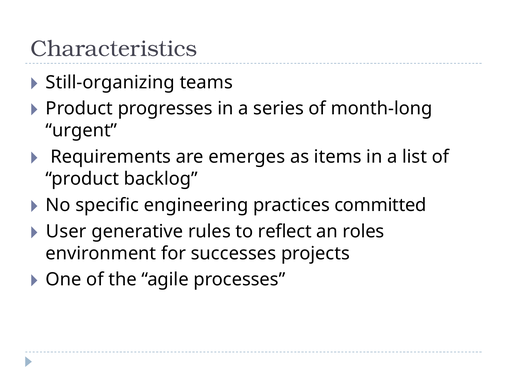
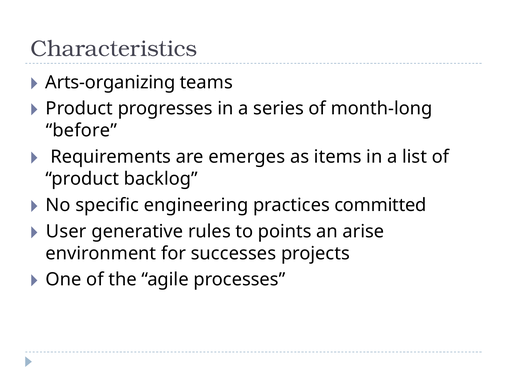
Still-organizing: Still-organizing -> Arts-organizing (110, 82)
urgent: urgent -> before (81, 131)
reflect: reflect -> points (285, 231)
roles: roles -> arise (363, 231)
